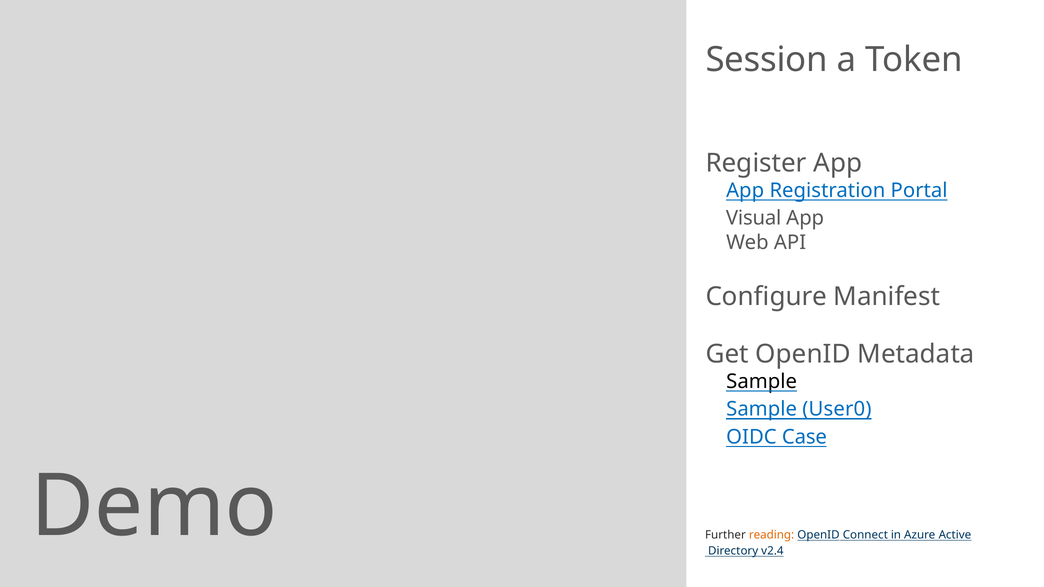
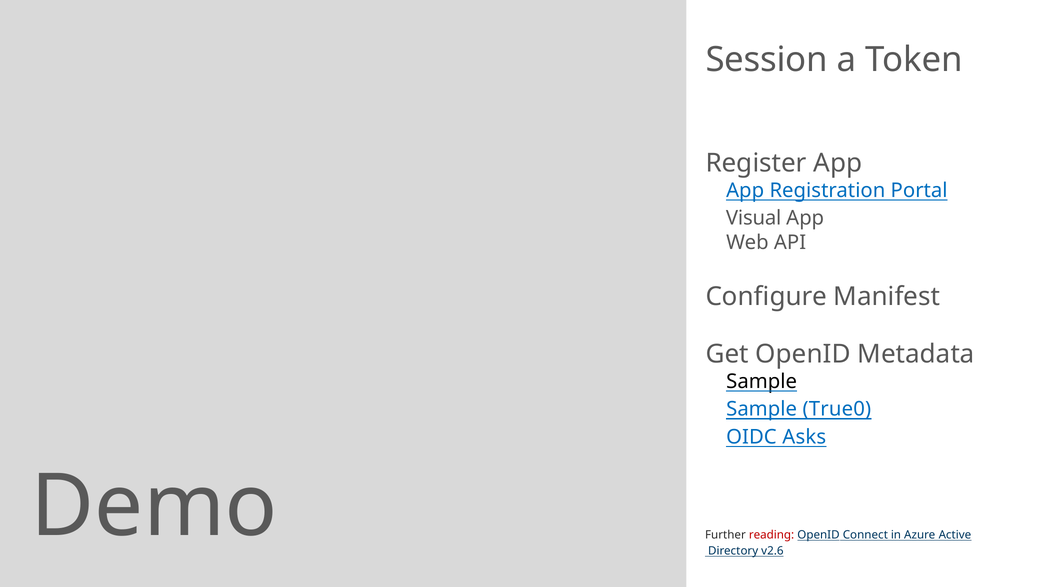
User0: User0 -> True0 (837, 409)
Case: Case -> Asks (804, 437)
reading colour: orange -> red (772, 535)
v2.4: v2.4 -> v2.6 (772, 551)
